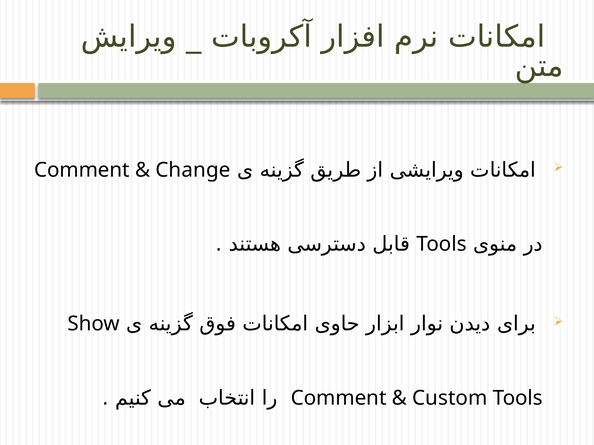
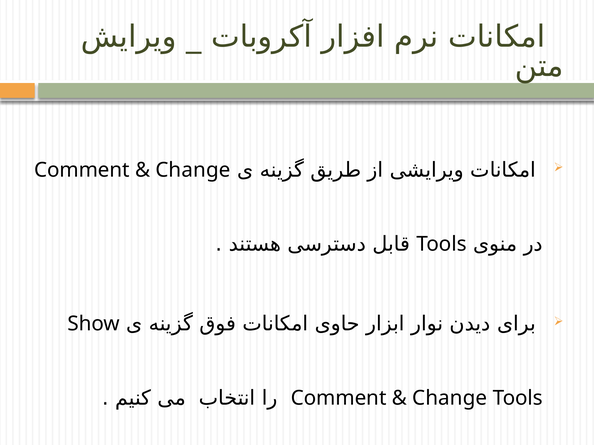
Custom: Custom -> Change (450, 398)
